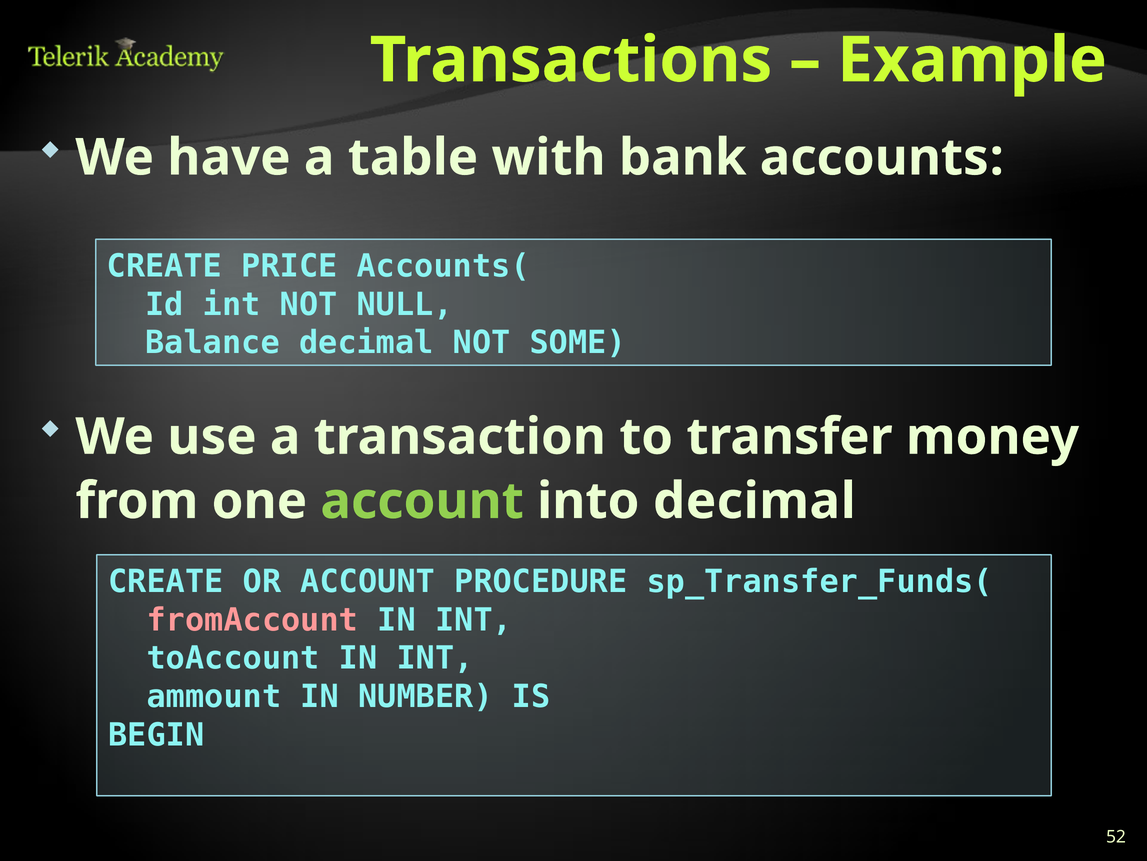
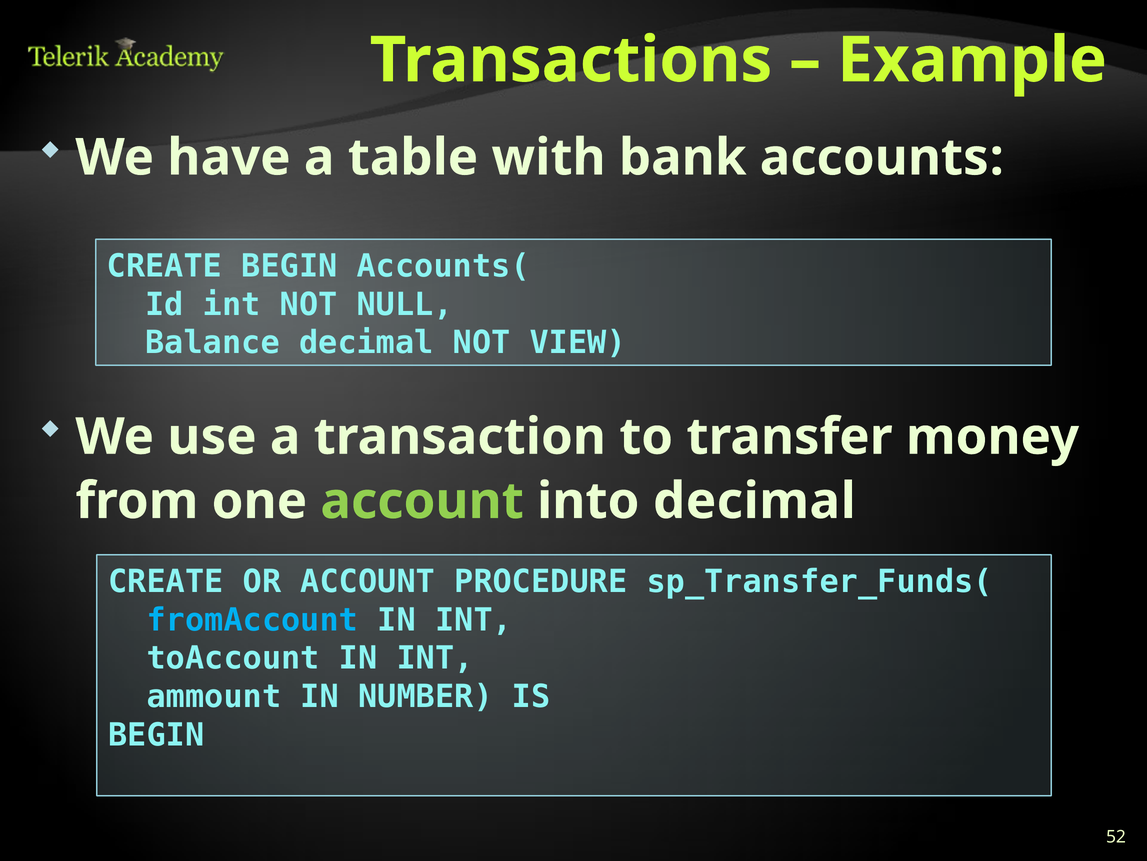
CREATE PRICE: PRICE -> BEGIN (289, 266)
SOME: SOME -> VIEW (578, 342)
fromAccount colour: pink -> light blue (252, 620)
